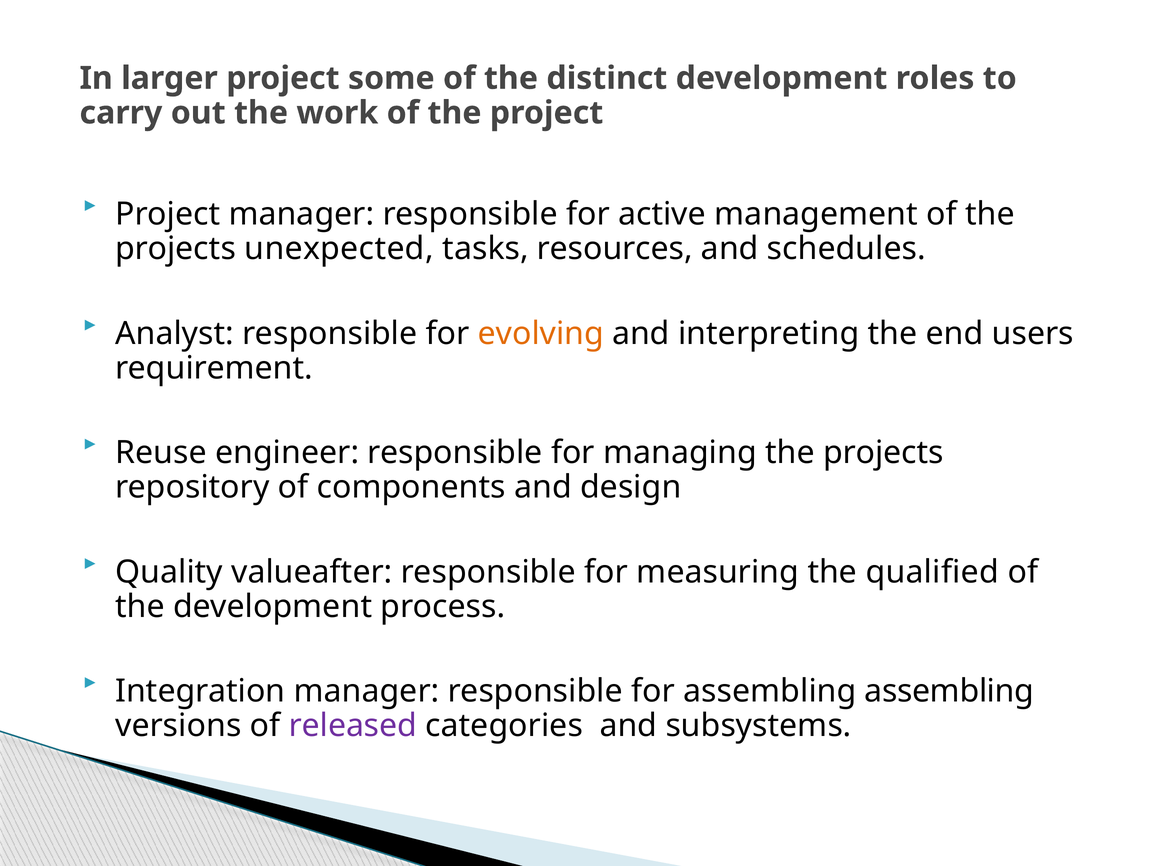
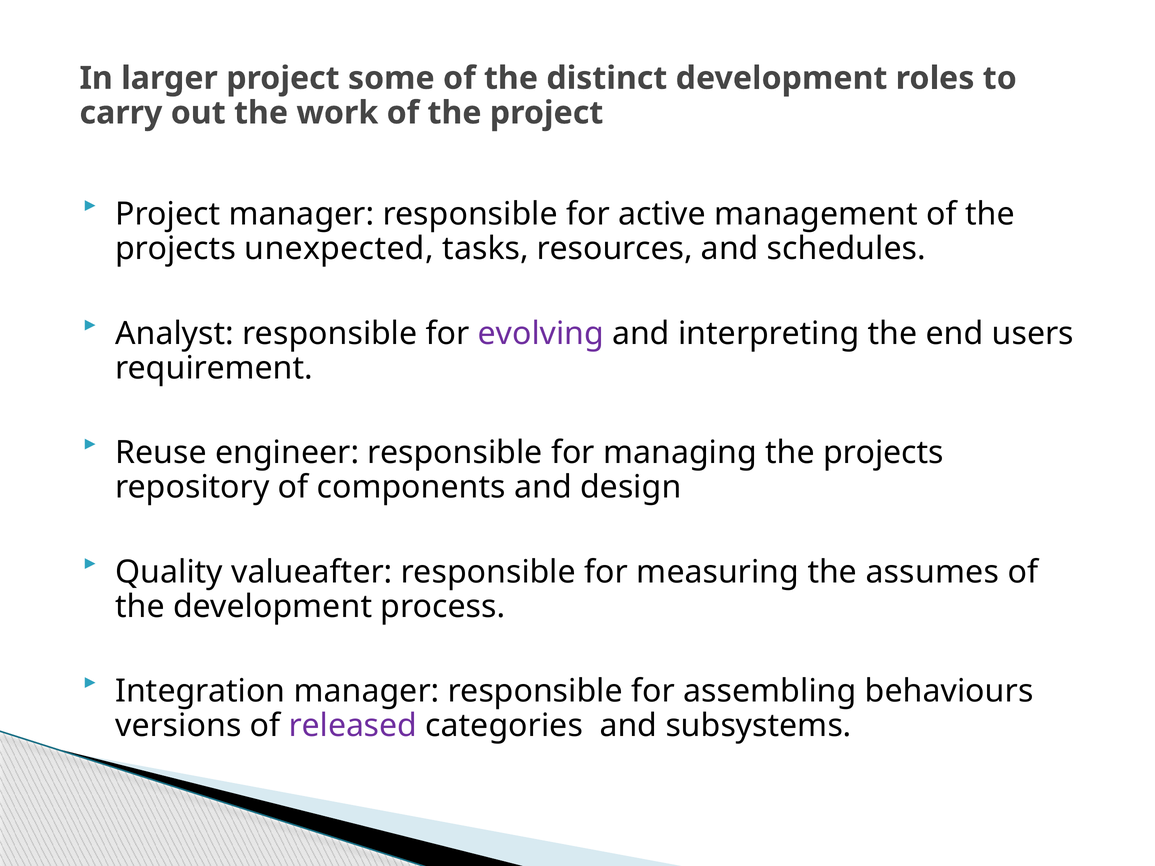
evolving colour: orange -> purple (541, 334)
qualified: qualified -> assumes (932, 572)
assembling assembling: assembling -> behaviours (949, 691)
